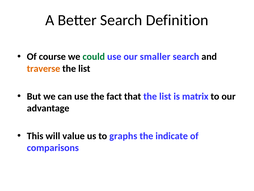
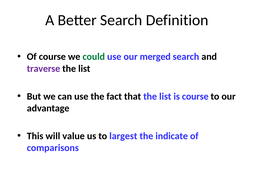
smaller: smaller -> merged (155, 57)
traverse colour: orange -> purple (44, 68)
is matrix: matrix -> course (195, 96)
graphs: graphs -> largest (123, 136)
